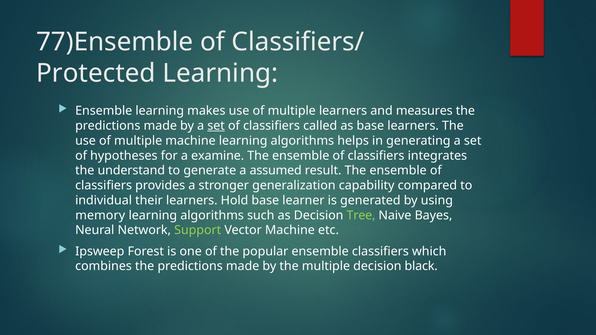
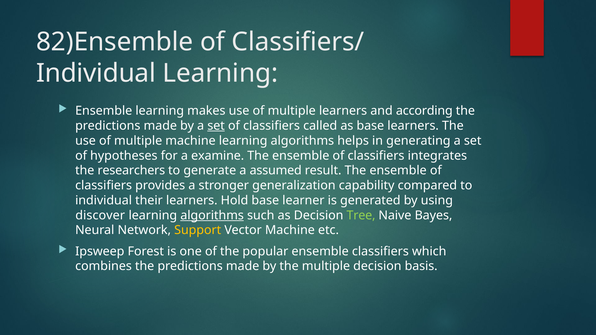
77)Ensemble: 77)Ensemble -> 82)Ensemble (115, 42)
Protected: Protected -> Individual (96, 73)
measures: measures -> according (424, 111)
understand: understand -> researchers (131, 171)
memory: memory -> discover (100, 215)
algorithms underline: none -> present (212, 215)
Support colour: light green -> yellow (198, 230)
black: black -> basis (421, 266)
